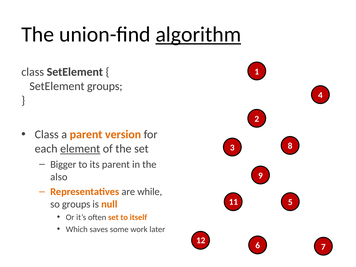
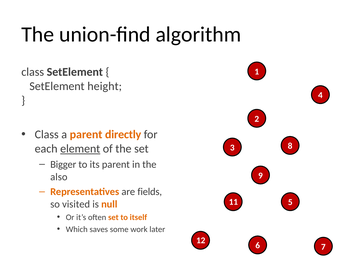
algorithm underline: present -> none (198, 34)
SetElement groups: groups -> height (105, 86)
version: version -> directly (123, 135)
while: while -> fields (150, 192)
so groups: groups -> visited (76, 204)
